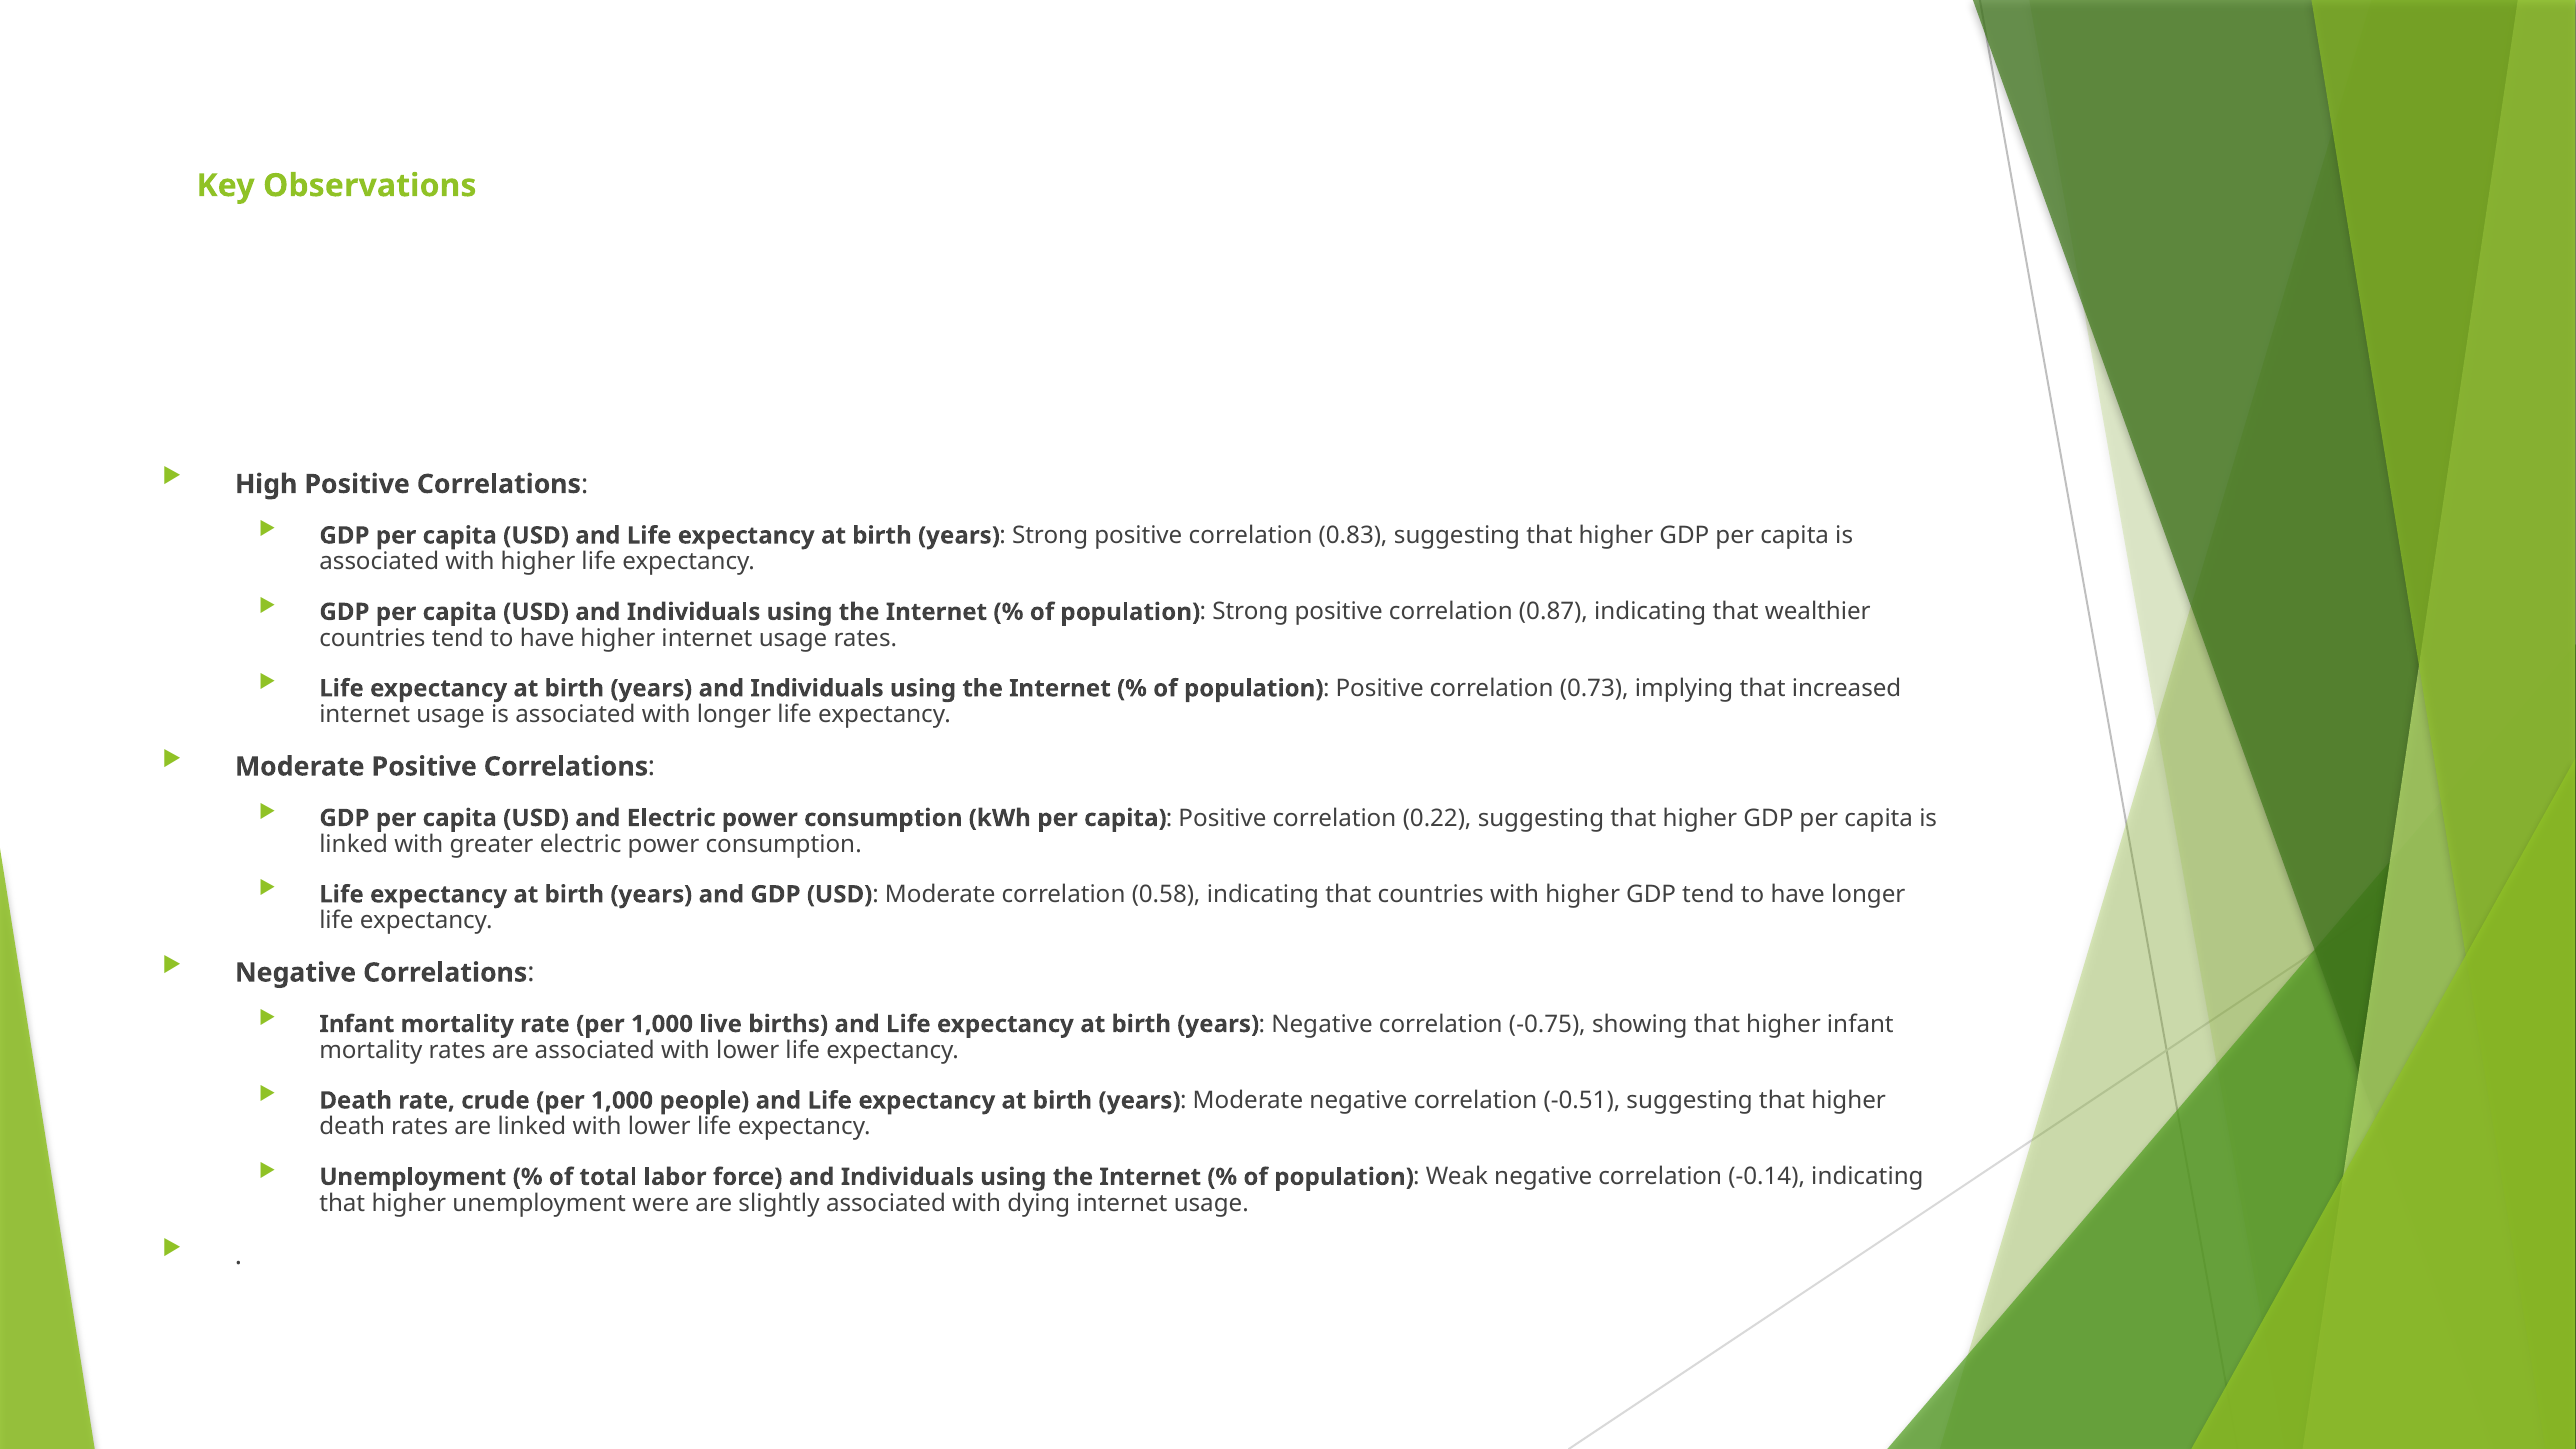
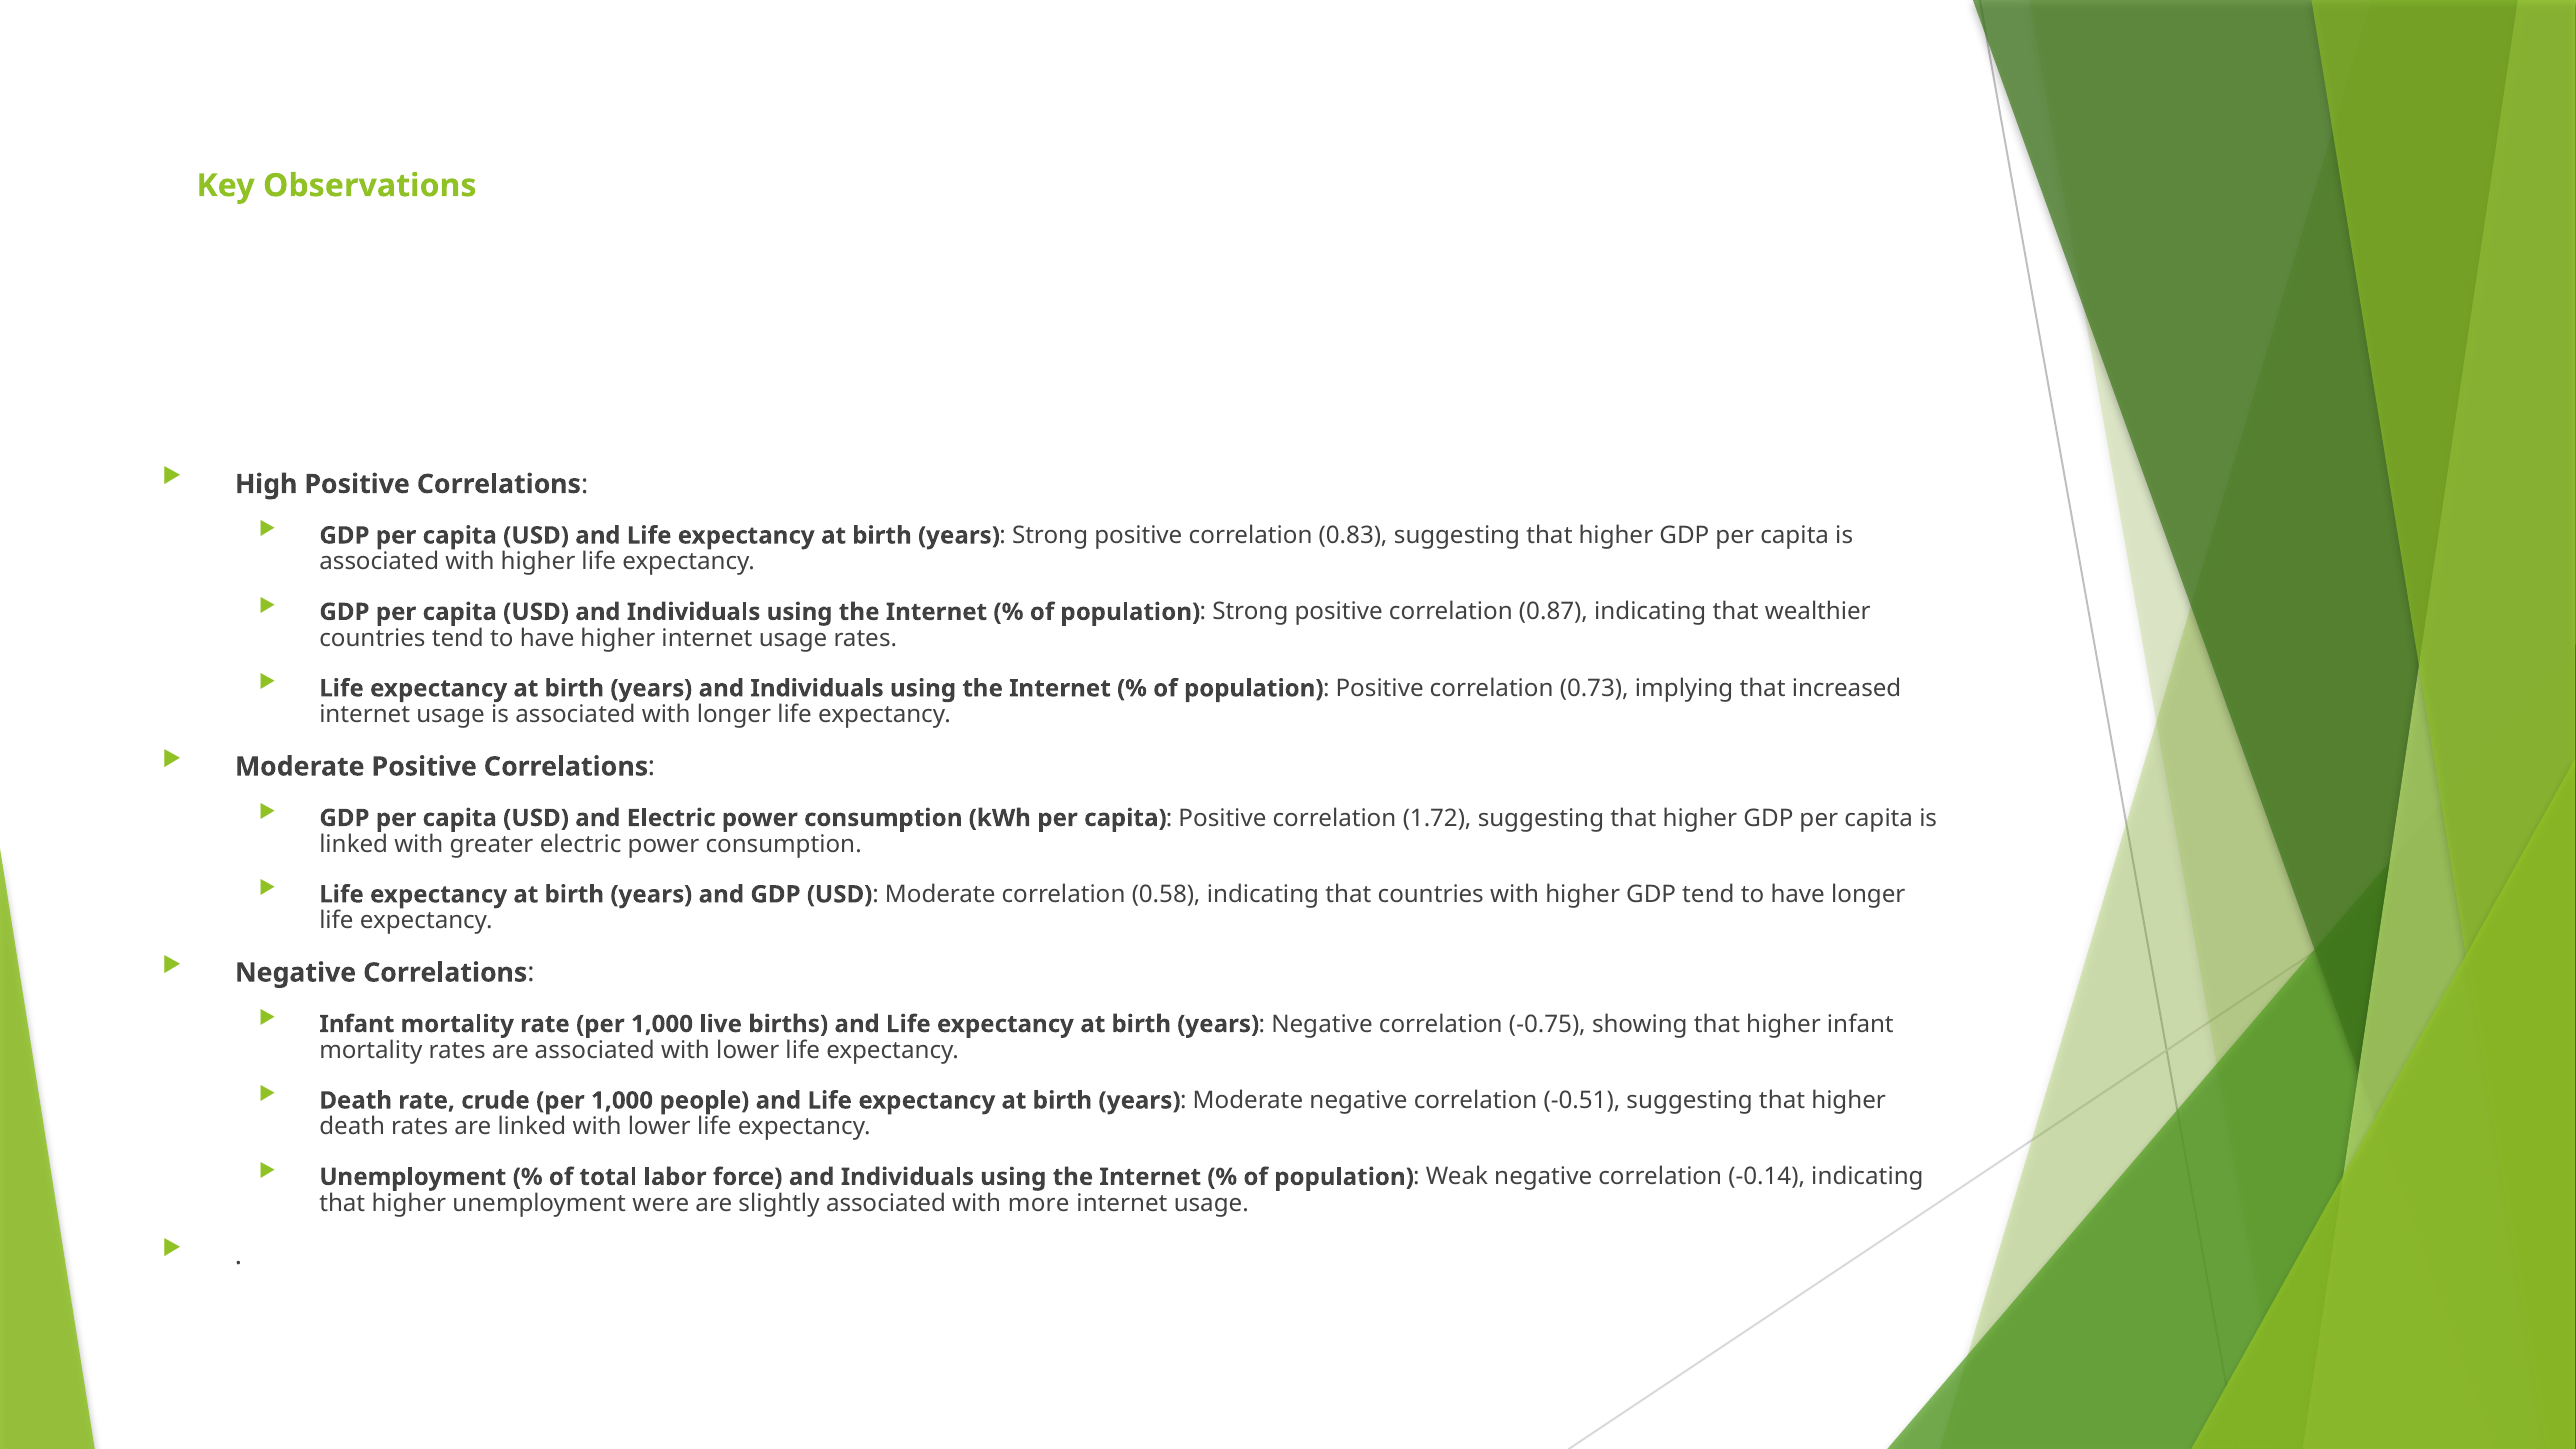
0.22: 0.22 -> 1.72 (1437, 818)
dying: dying -> more (1039, 1203)
